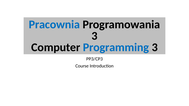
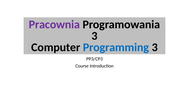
Pracownia colour: blue -> purple (54, 25)
